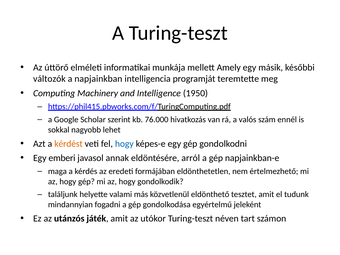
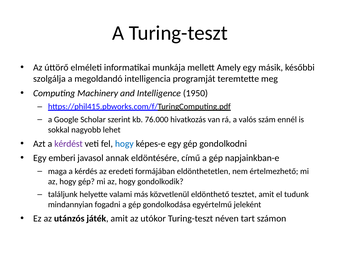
változók: változók -> szolgálja (49, 79)
napjainkban: napjainkban -> megoldandó (98, 79)
kérdést colour: orange -> purple (68, 144)
arról: arról -> című (191, 158)
